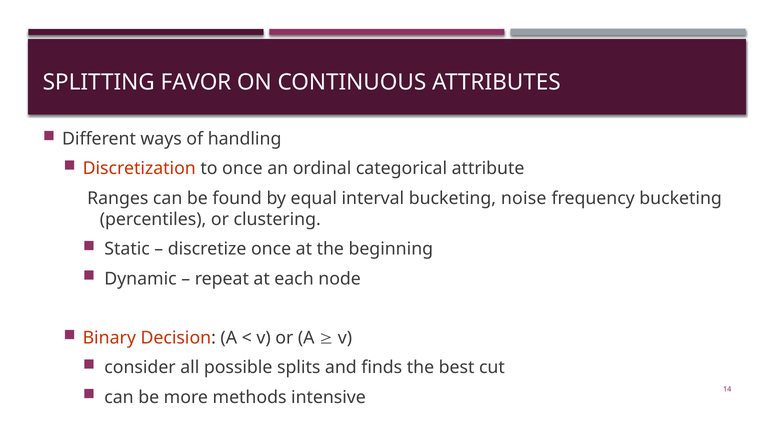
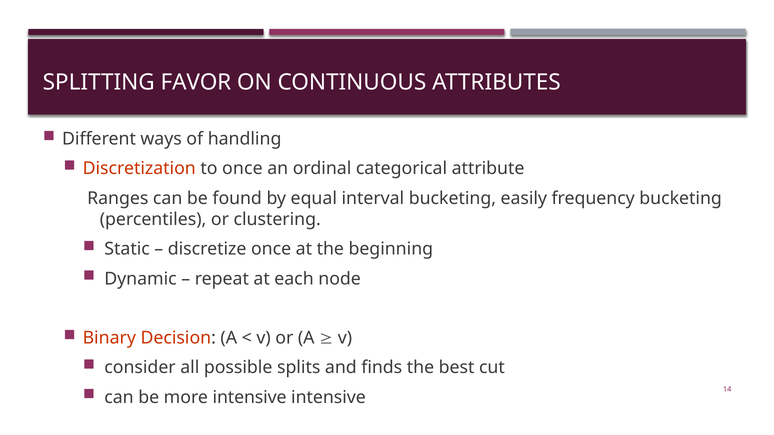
noise: noise -> easily (524, 198)
more methods: methods -> intensive (250, 398)
